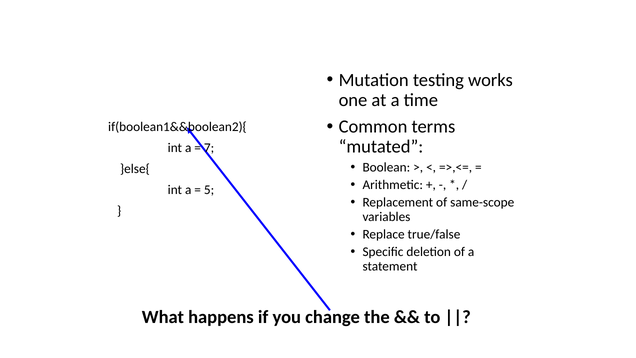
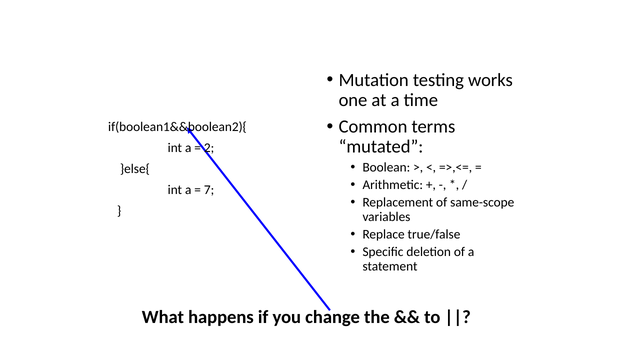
7: 7 -> 2 (209, 148)
5: 5 -> 7 (209, 190)
